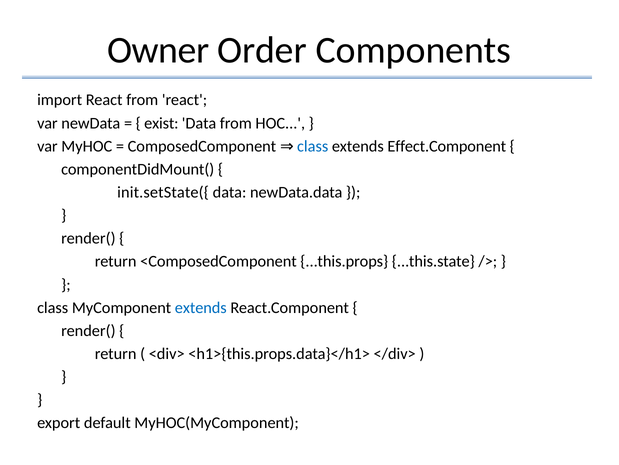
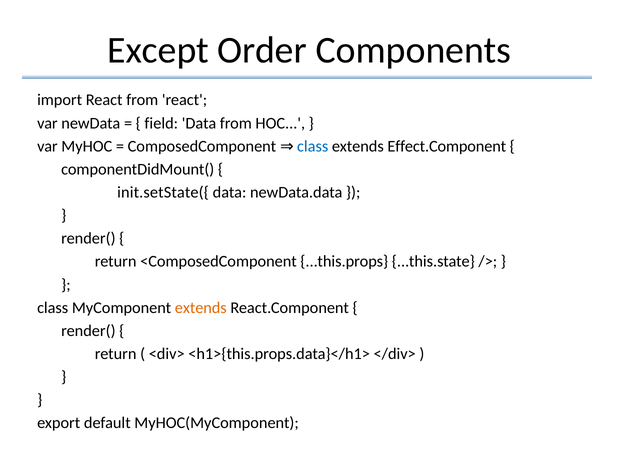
Owner: Owner -> Except (158, 50)
exist: exist -> field (161, 123)
extends colour: blue -> orange (201, 307)
